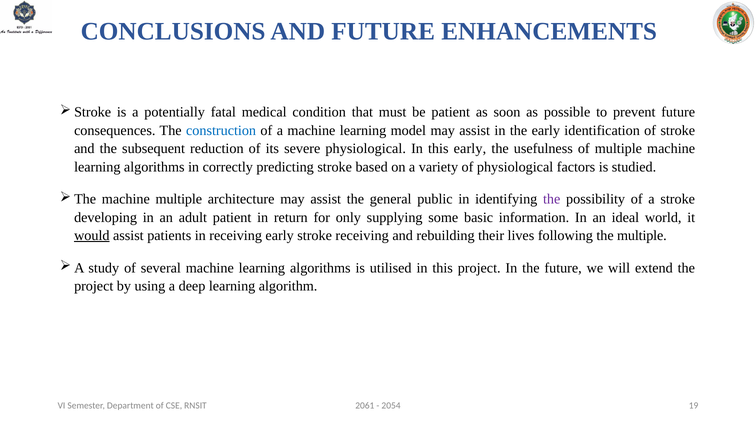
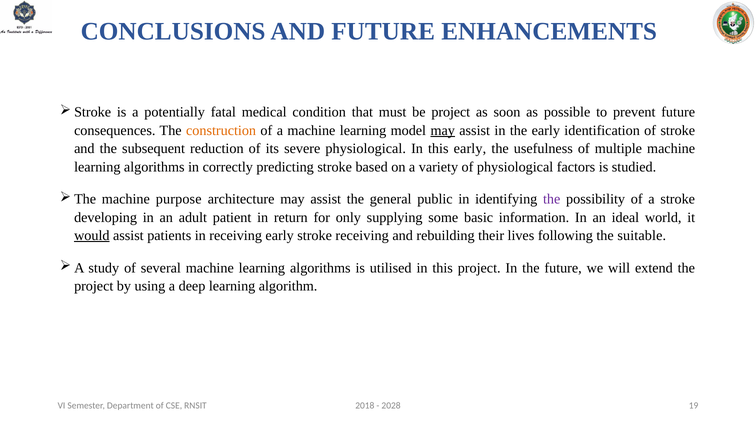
be patient: patient -> project (451, 112)
construction colour: blue -> orange (221, 131)
may underline: none -> present (443, 131)
machine multiple: multiple -> purpose (179, 199)
the multiple: multiple -> suitable (642, 236)
2061: 2061 -> 2018 (365, 406)
2054: 2054 -> 2028 (391, 406)
